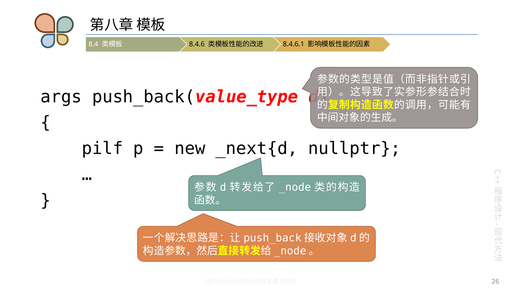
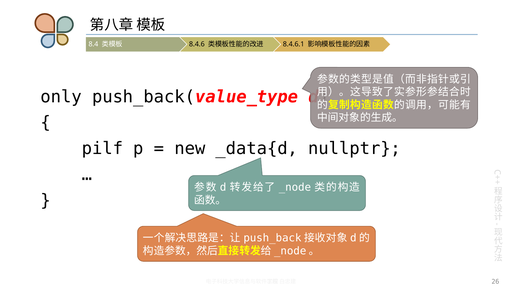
args: args -> only (61, 97)
_next{d: _next{d -> _data{d (257, 148)
